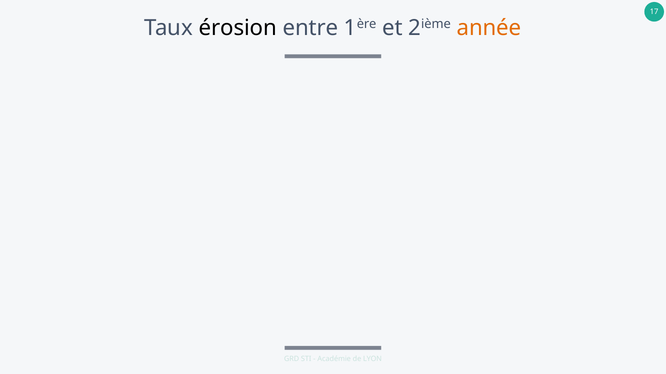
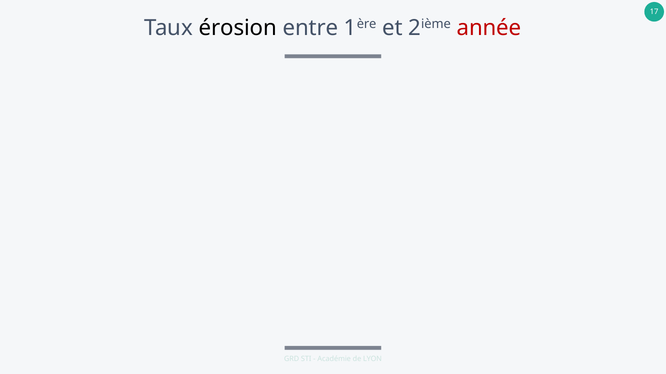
année colour: orange -> red (489, 28)
